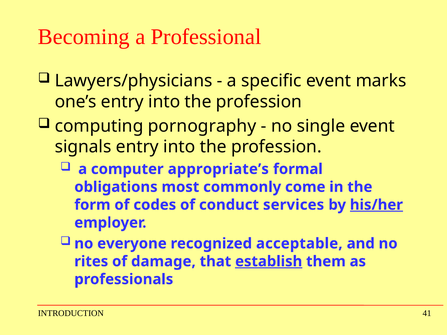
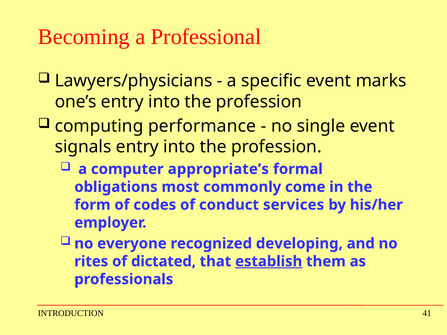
pornography: pornography -> performance (202, 126)
his/her underline: present -> none (376, 205)
acceptable: acceptable -> developing (299, 244)
damage: damage -> dictated (164, 262)
